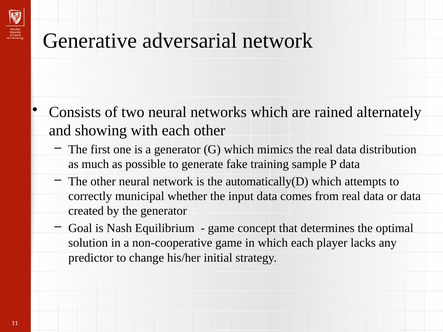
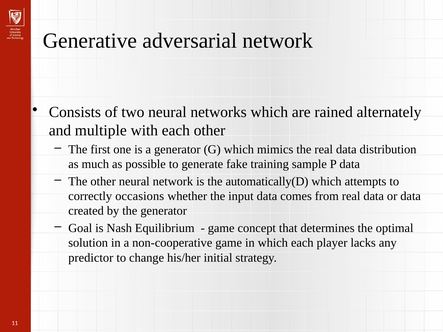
showing: showing -> multiple (101, 131)
municipal: municipal -> occasions (140, 196)
